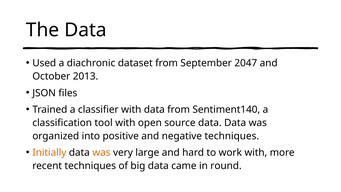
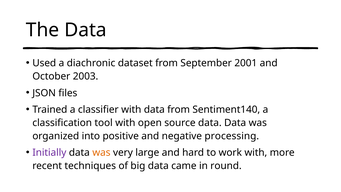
2047: 2047 -> 2001 (246, 63)
2013: 2013 -> 2003 (86, 76)
negative techniques: techniques -> processing (232, 136)
Initially colour: orange -> purple (49, 153)
